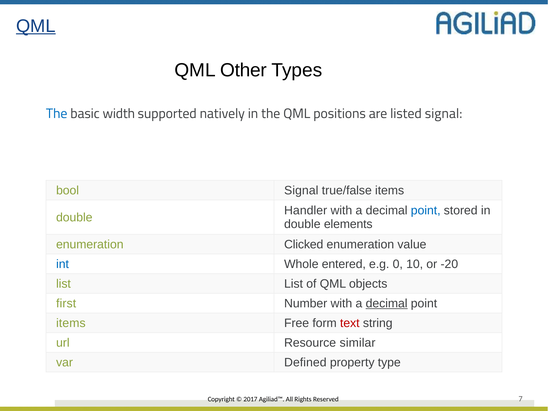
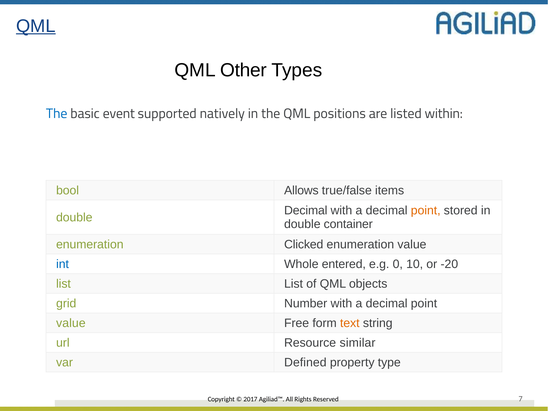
width: width -> event (119, 114)
listed signal: signal -> within (444, 114)
bool Signal: Signal -> Allows (301, 190)
Handler: Handler -> Decimal (306, 211)
point colour: blue -> orange (426, 211)
elements: elements -> container (348, 224)
first: first -> grid (66, 303)
decimal underline: present -> none (387, 303)
items: items -> value (71, 323)
text colour: red -> orange (350, 323)
